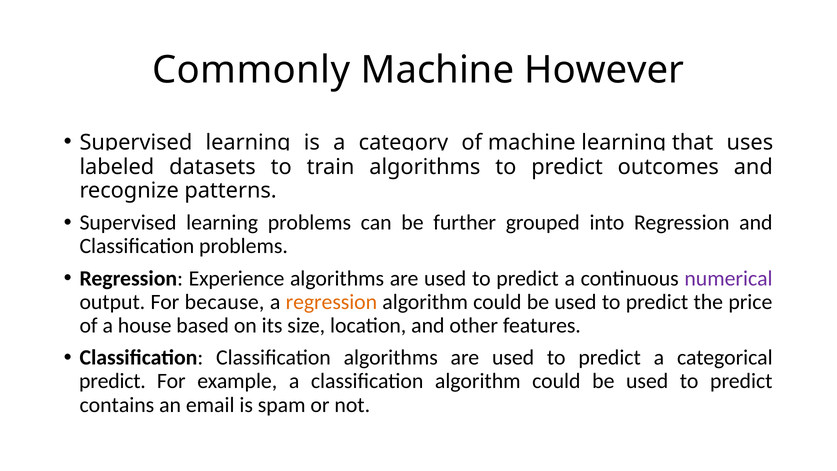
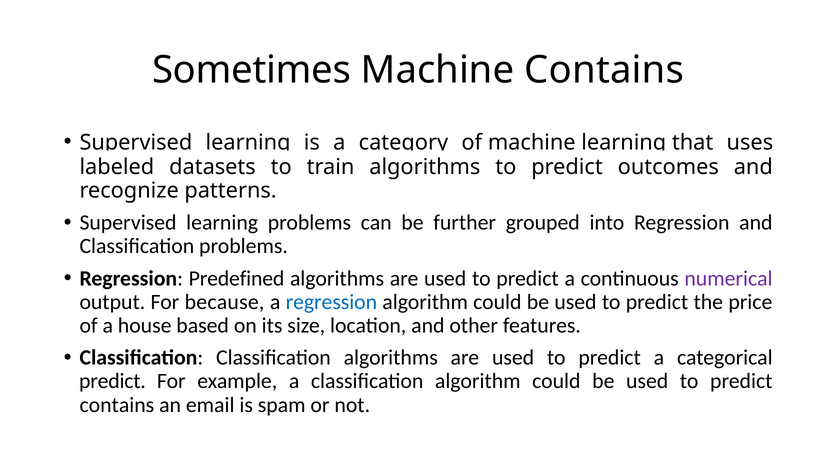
Commonly: Commonly -> Sometimes (252, 70)
Machine However: However -> Contains (604, 70)
Experience: Experience -> Predefined (237, 278)
regression colour: orange -> blue (331, 302)
